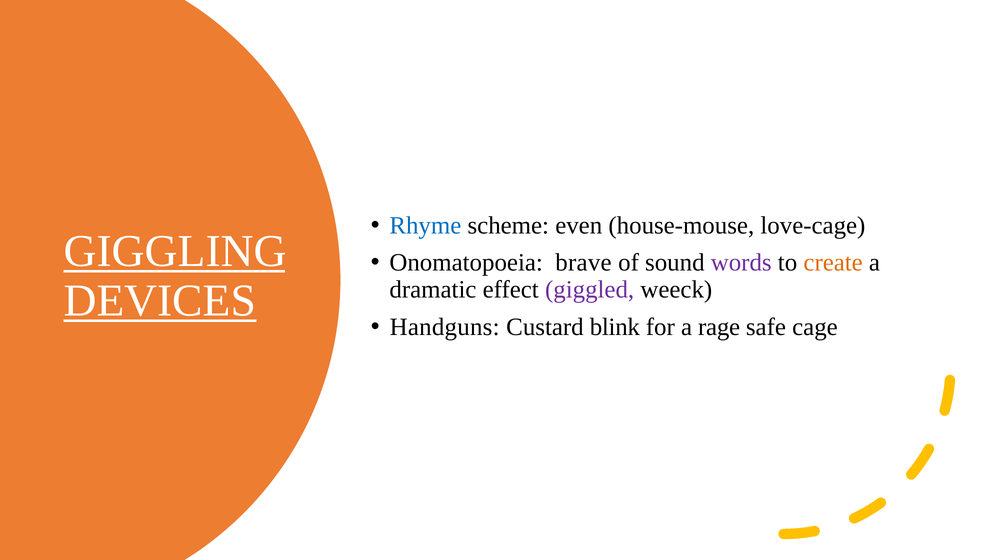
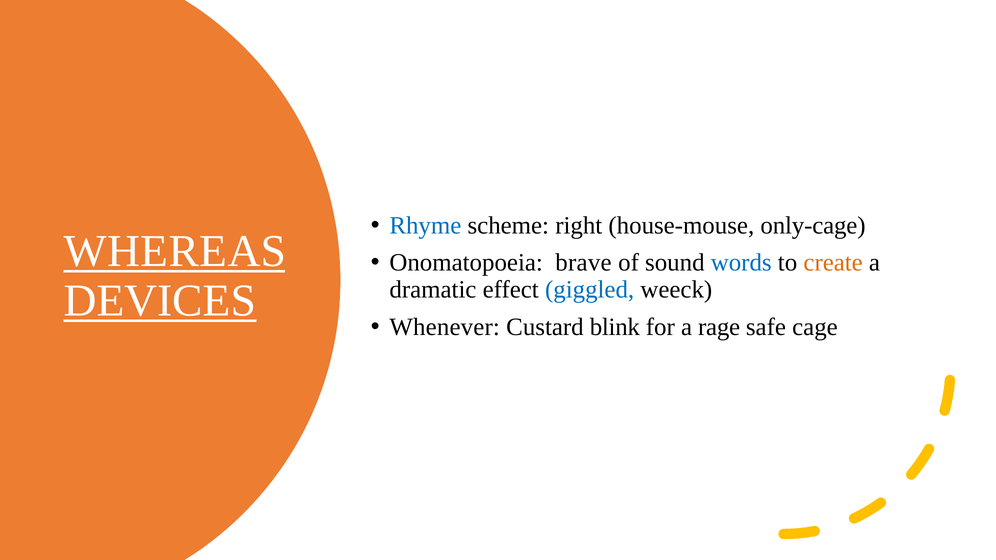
even: even -> right (579, 226)
love-cage: love-cage -> only-cage (813, 226)
GIGGLING: GIGGLING -> WHEREAS (175, 251)
words colour: purple -> blue (741, 263)
giggled colour: purple -> blue (590, 290)
Handguns: Handguns -> Whenever (445, 327)
